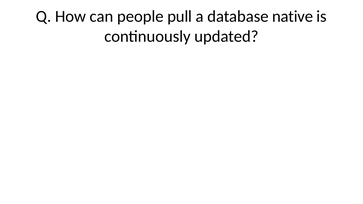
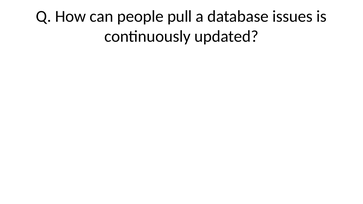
native: native -> issues (293, 16)
